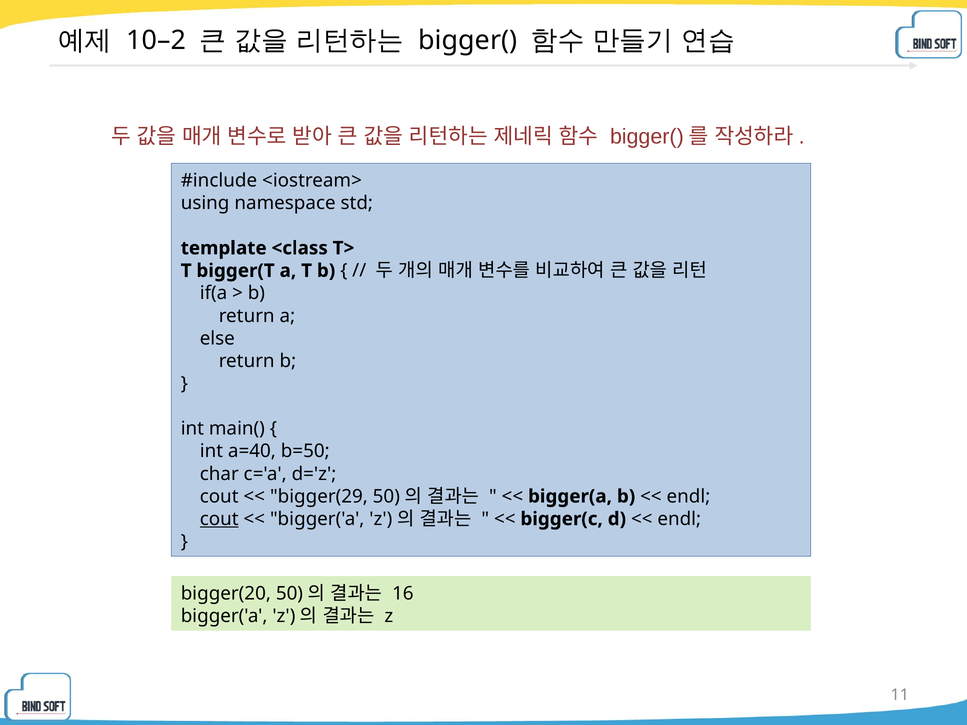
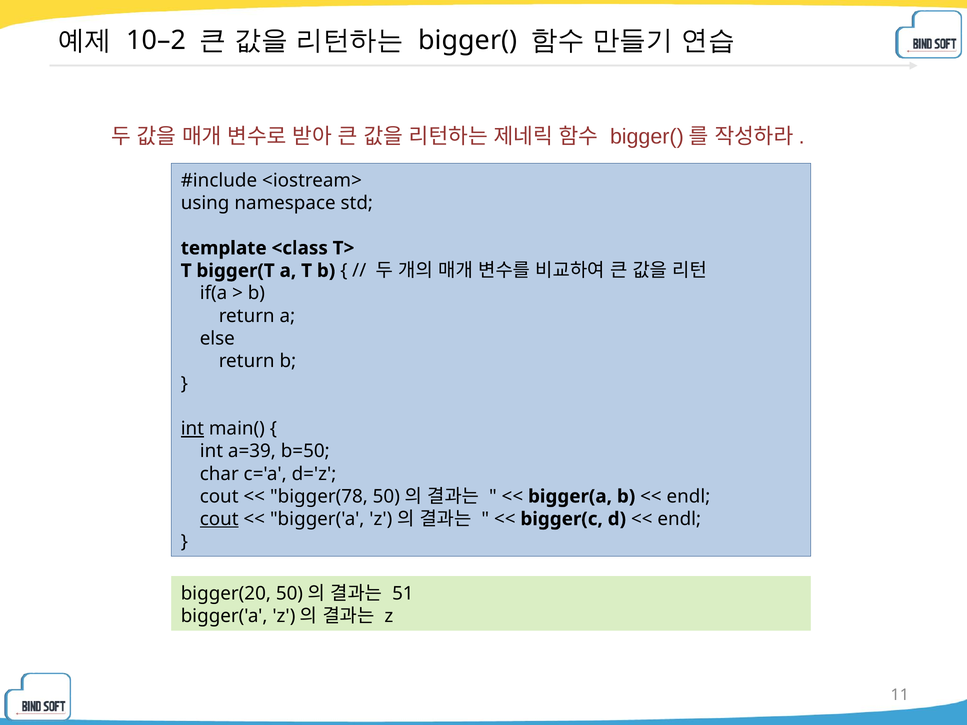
int underline: none -> present (192, 429)
a=40: a=40 -> a=39 (252, 451)
bigger(29: bigger(29 -> bigger(78 (319, 497)
16: 16 -> 51 (403, 594)
